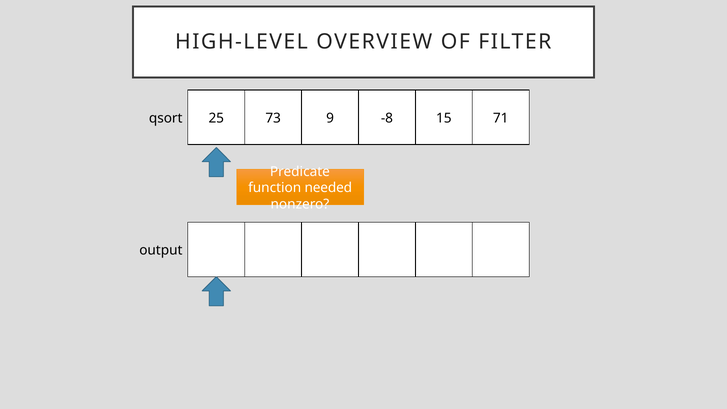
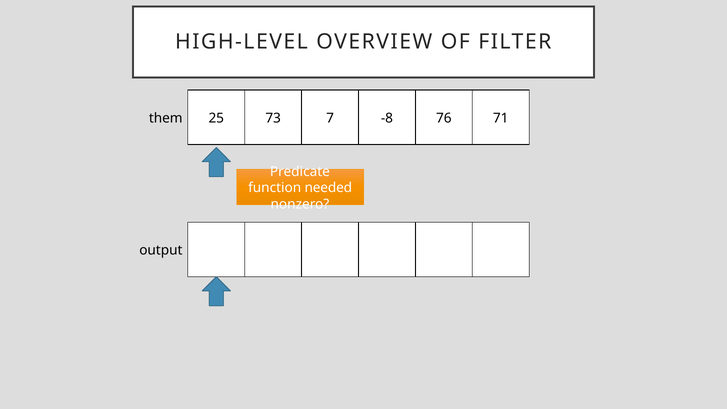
qsort: qsort -> them (166, 118)
9: 9 -> 7 (330, 118)
15: 15 -> 76 (444, 118)
